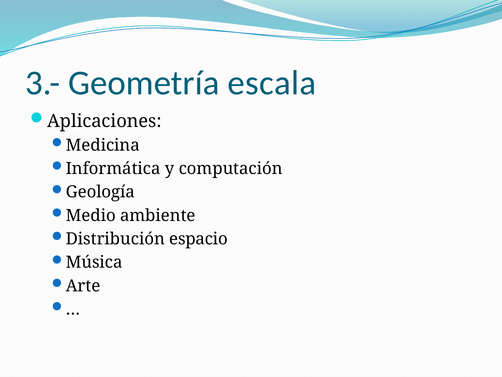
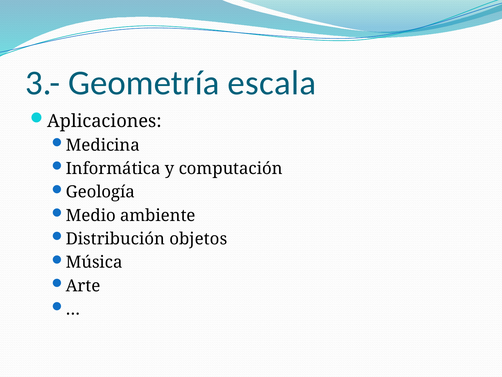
espacio: espacio -> objetos (198, 239)
